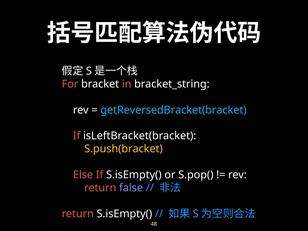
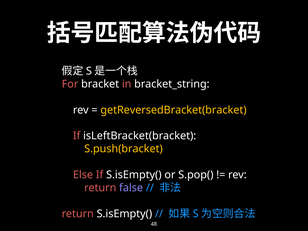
getReversedBracket(bracket colour: light blue -> yellow (173, 110)
